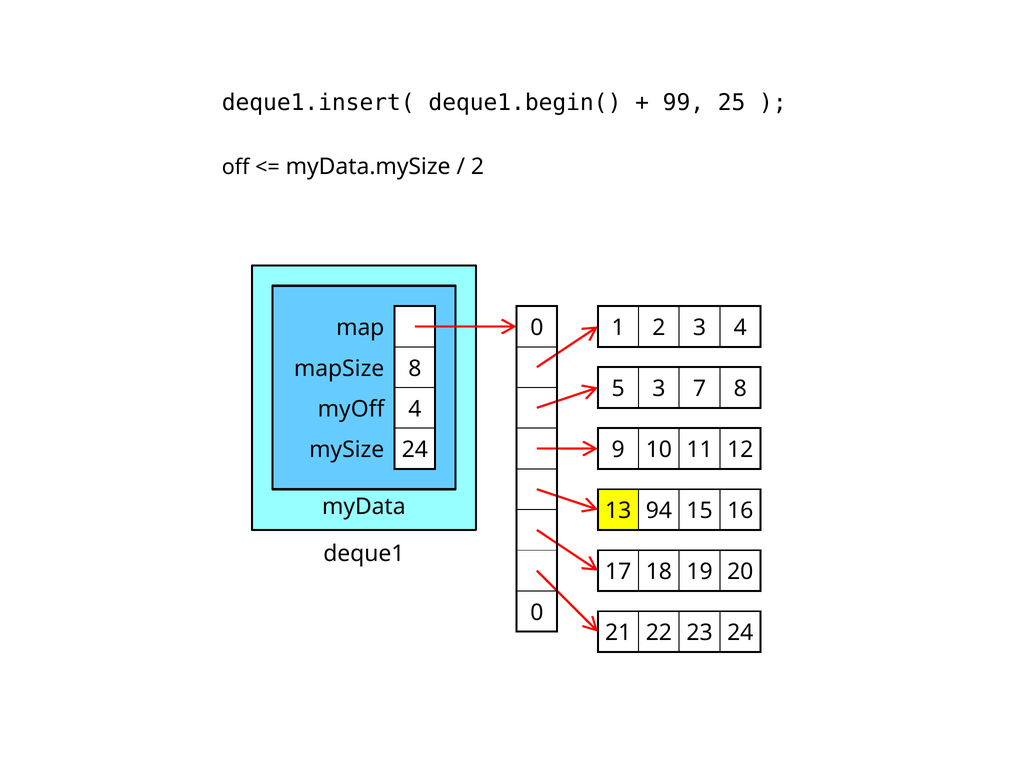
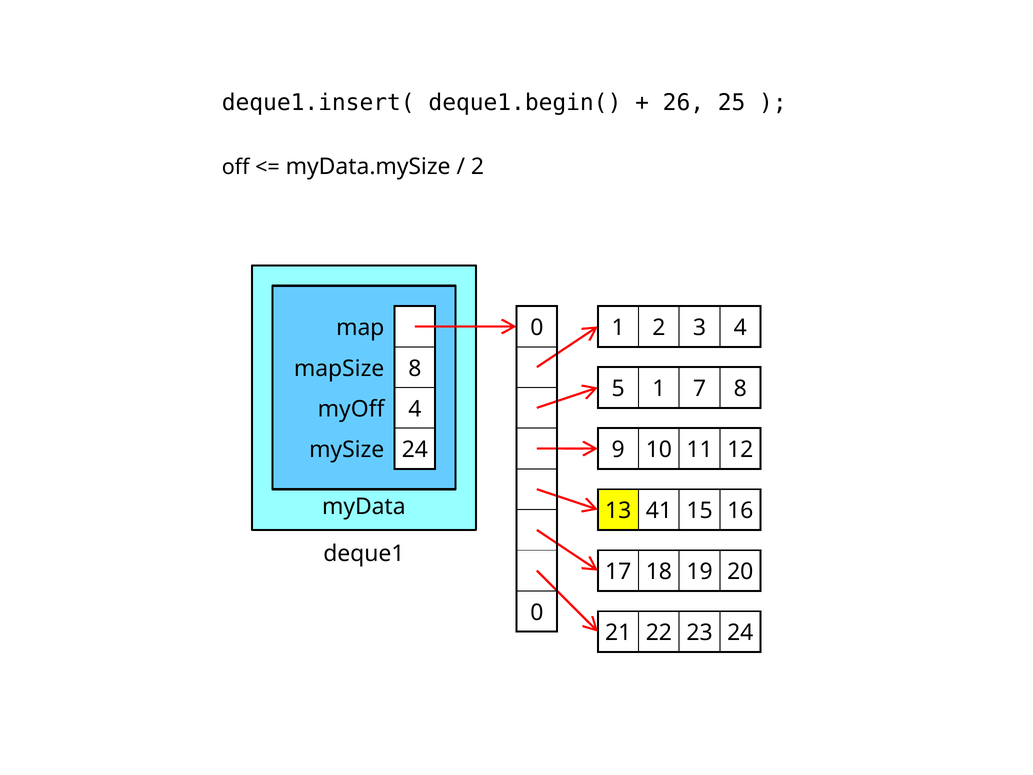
99: 99 -> 26 (683, 103)
5 3: 3 -> 1 (659, 389)
94: 94 -> 41 (659, 511)
